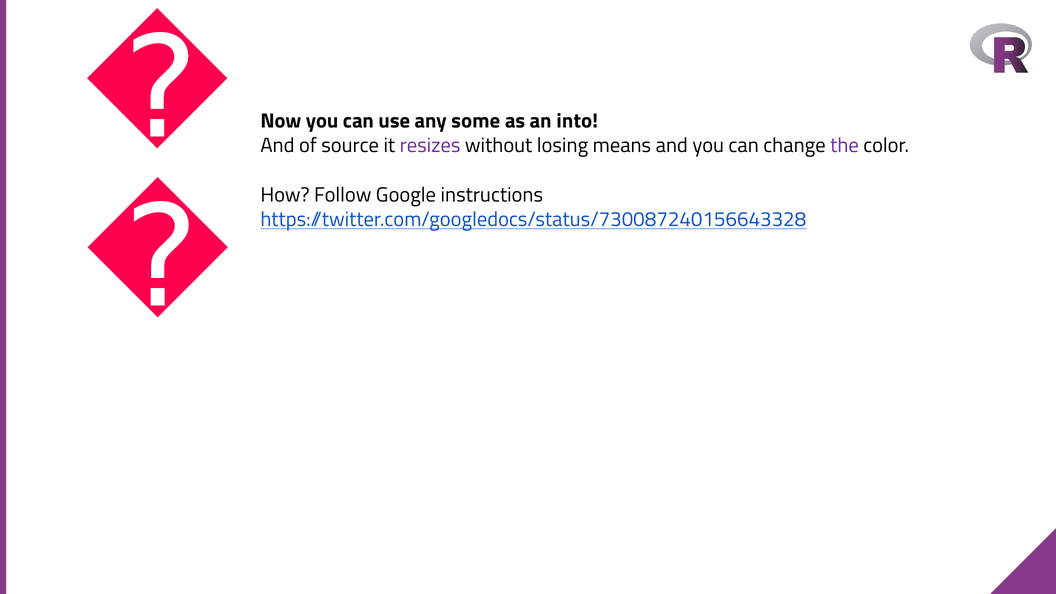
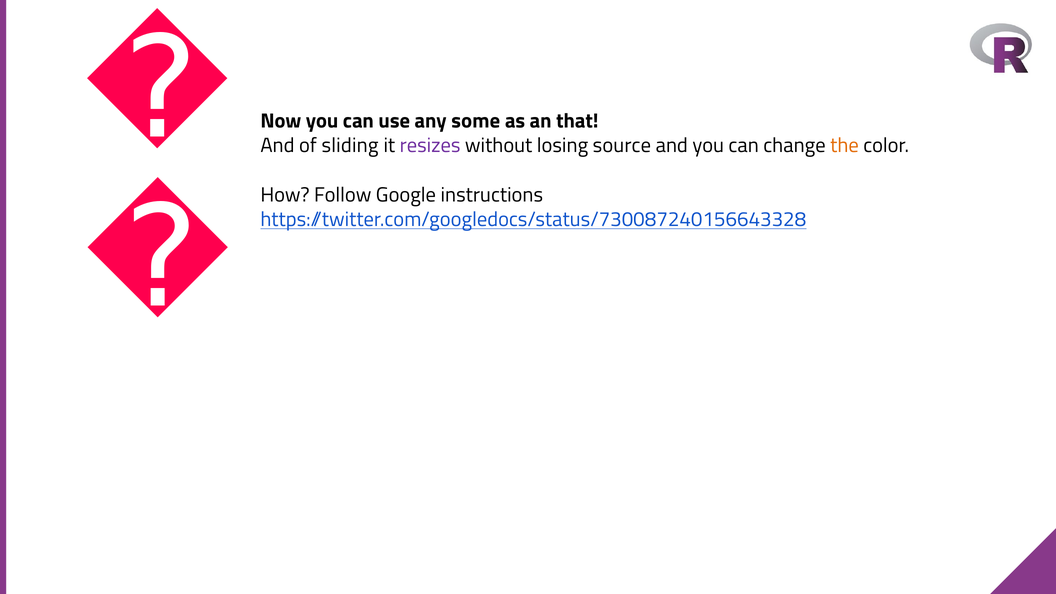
into: into -> that (577, 121)
source: source -> sliding (350, 146)
means: means -> source (622, 146)
the colour: purple -> orange (845, 146)
